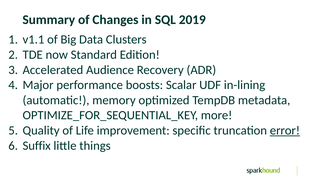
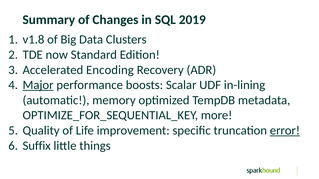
v1.1: v1.1 -> v1.8 (33, 40)
Audience: Audience -> Encoding (110, 70)
Major underline: none -> present (38, 85)
